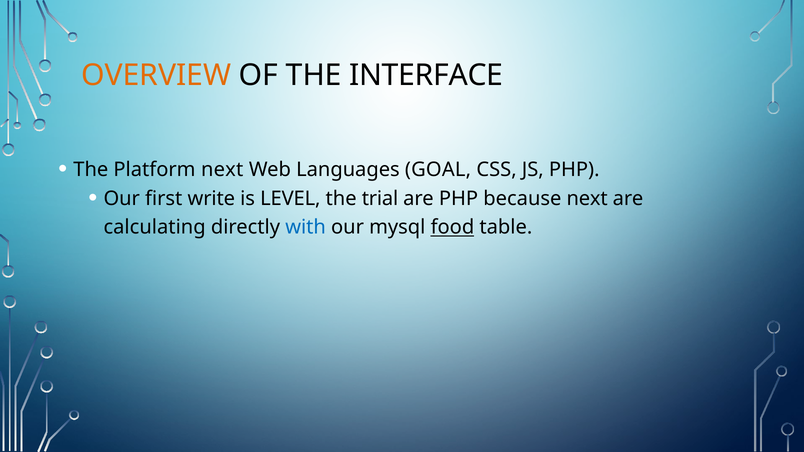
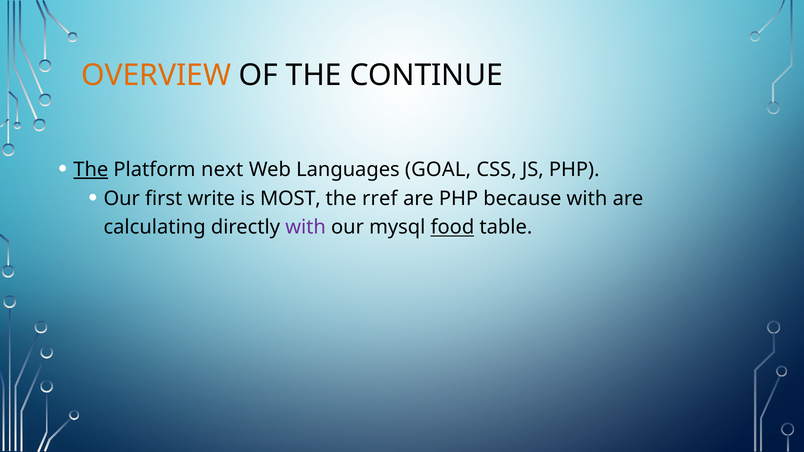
INTERFACE: INTERFACE -> CONTINUE (426, 75)
The underline: none -> present (91, 170)
LEVEL: LEVEL -> MOST (290, 199)
trial: trial -> rref (380, 199)
because next: next -> with (587, 199)
with colour: blue -> purple (306, 227)
